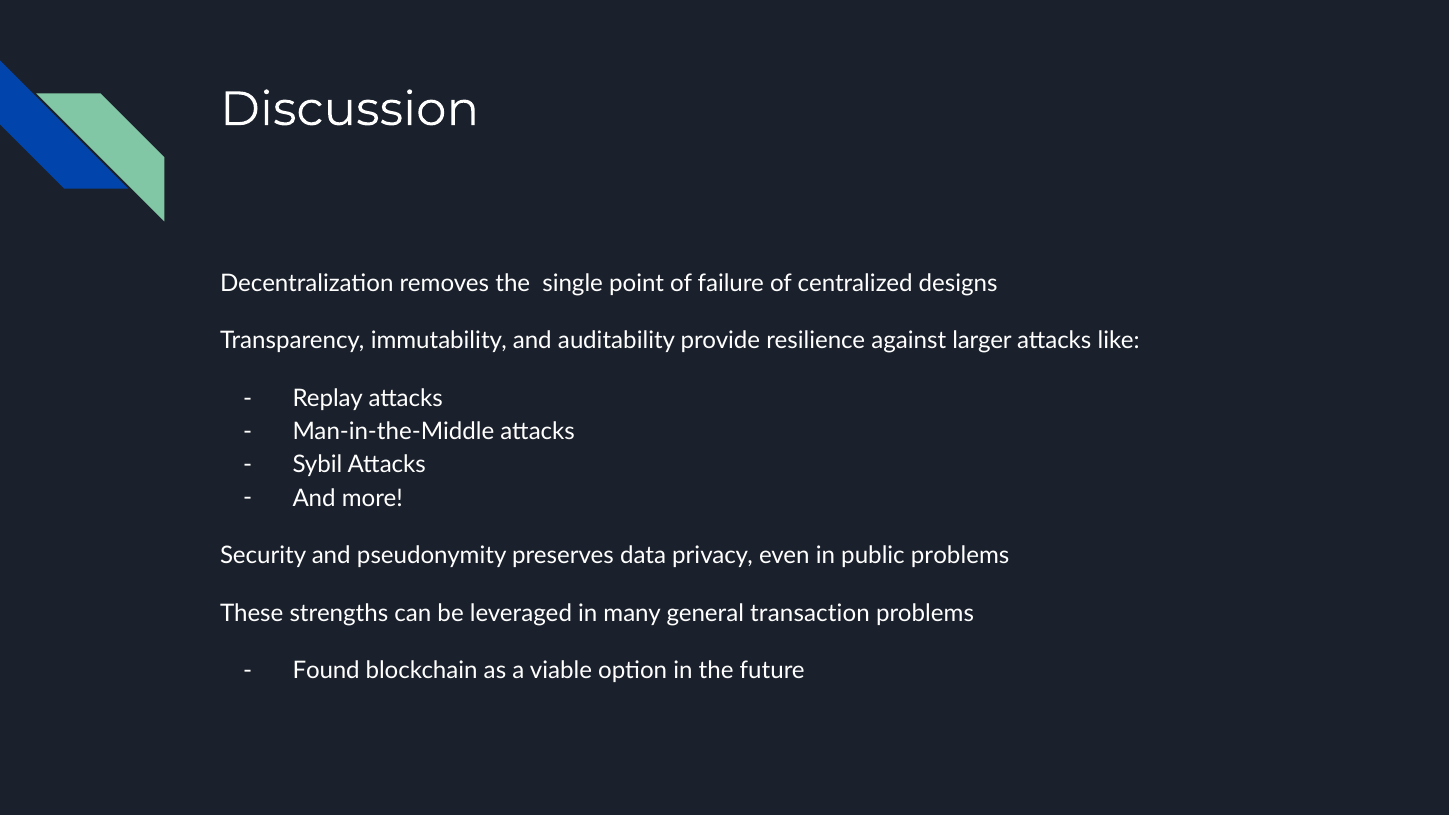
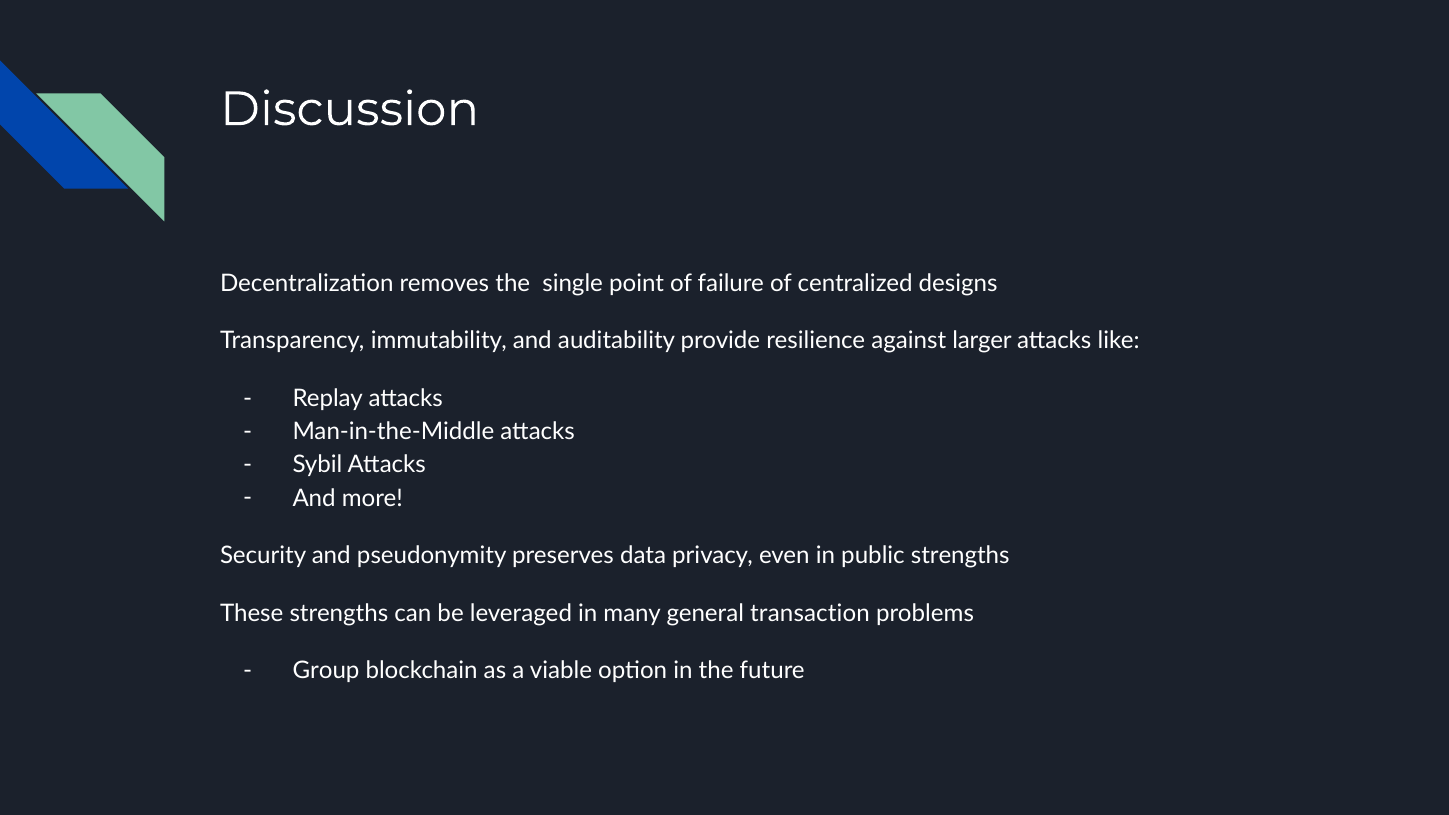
public problems: problems -> strengths (960, 556)
Found: Found -> Group (326, 671)
